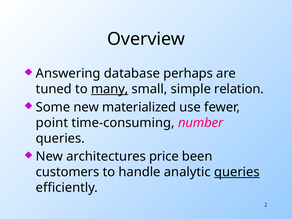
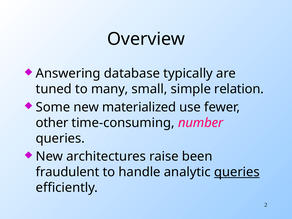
perhaps: perhaps -> typically (188, 73)
many underline: present -> none (110, 89)
point: point -> other (52, 123)
price: price -> raise (164, 157)
customers: customers -> fraudulent (68, 172)
